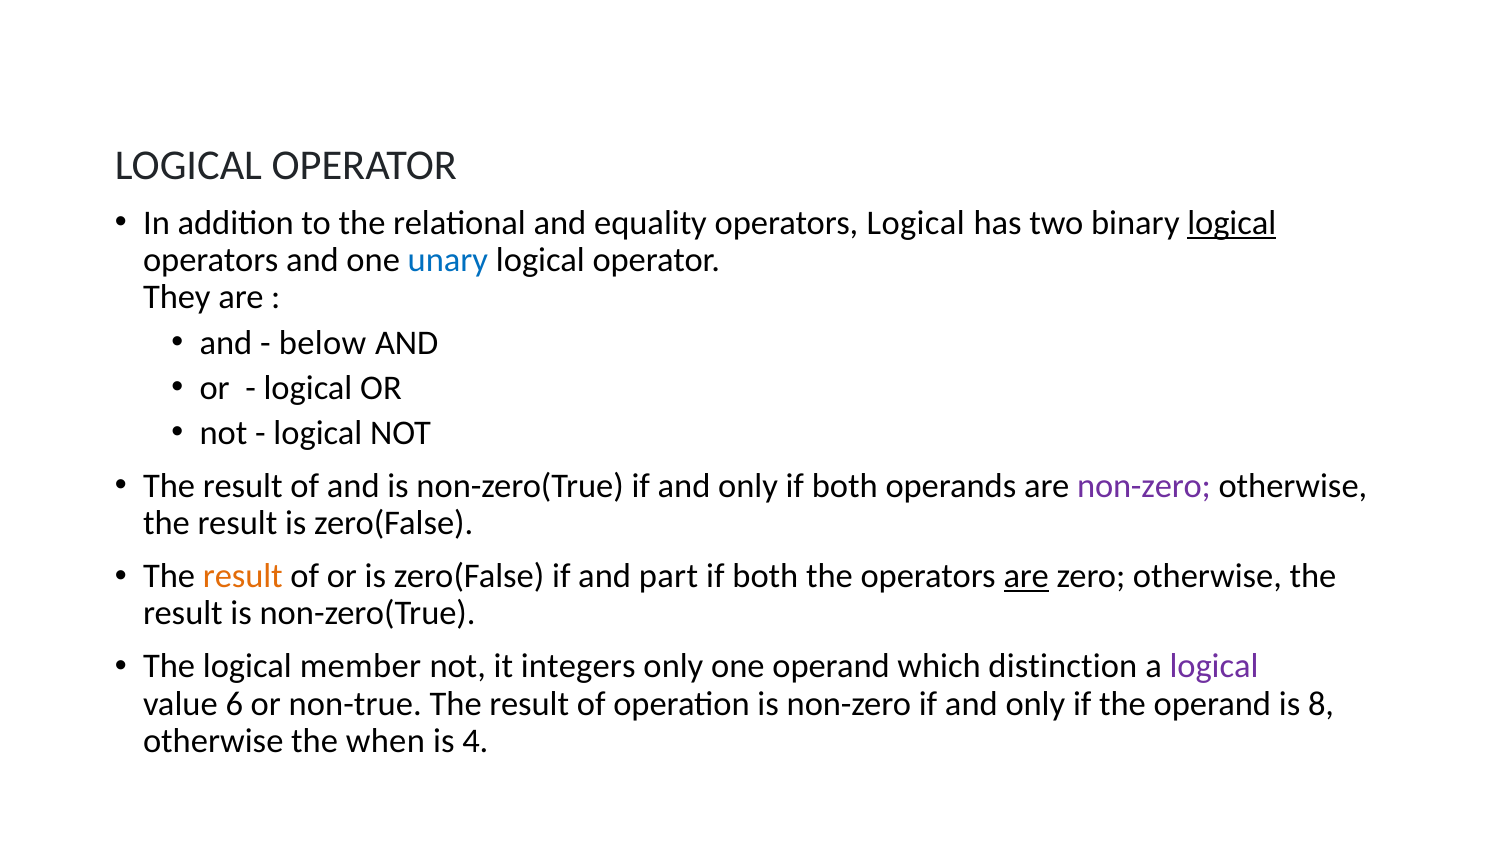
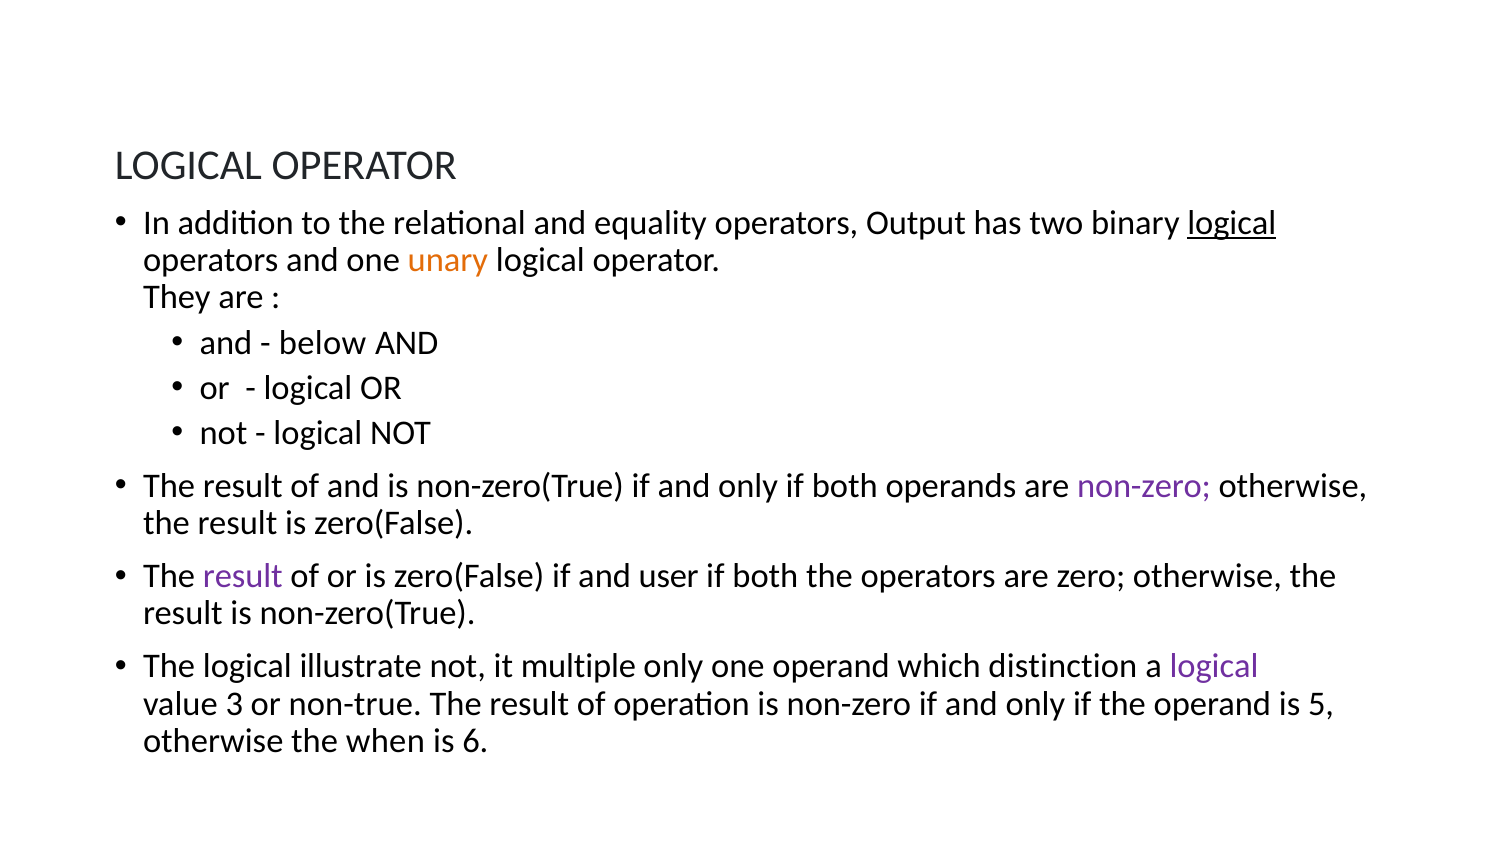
operators Logical: Logical -> Output (916, 223)
unary colour: blue -> orange (448, 260)
result colour: orange -> purple (243, 576)
part: part -> user (669, 576)
are underline: present -> none (1026, 576)
member: member -> illustrate (361, 666)
integers: integers -> multiple (578, 666)
6: 6 -> 3 (234, 704)
8: 8 -> 5 (1321, 704)
4: 4 -> 6 (475, 741)
